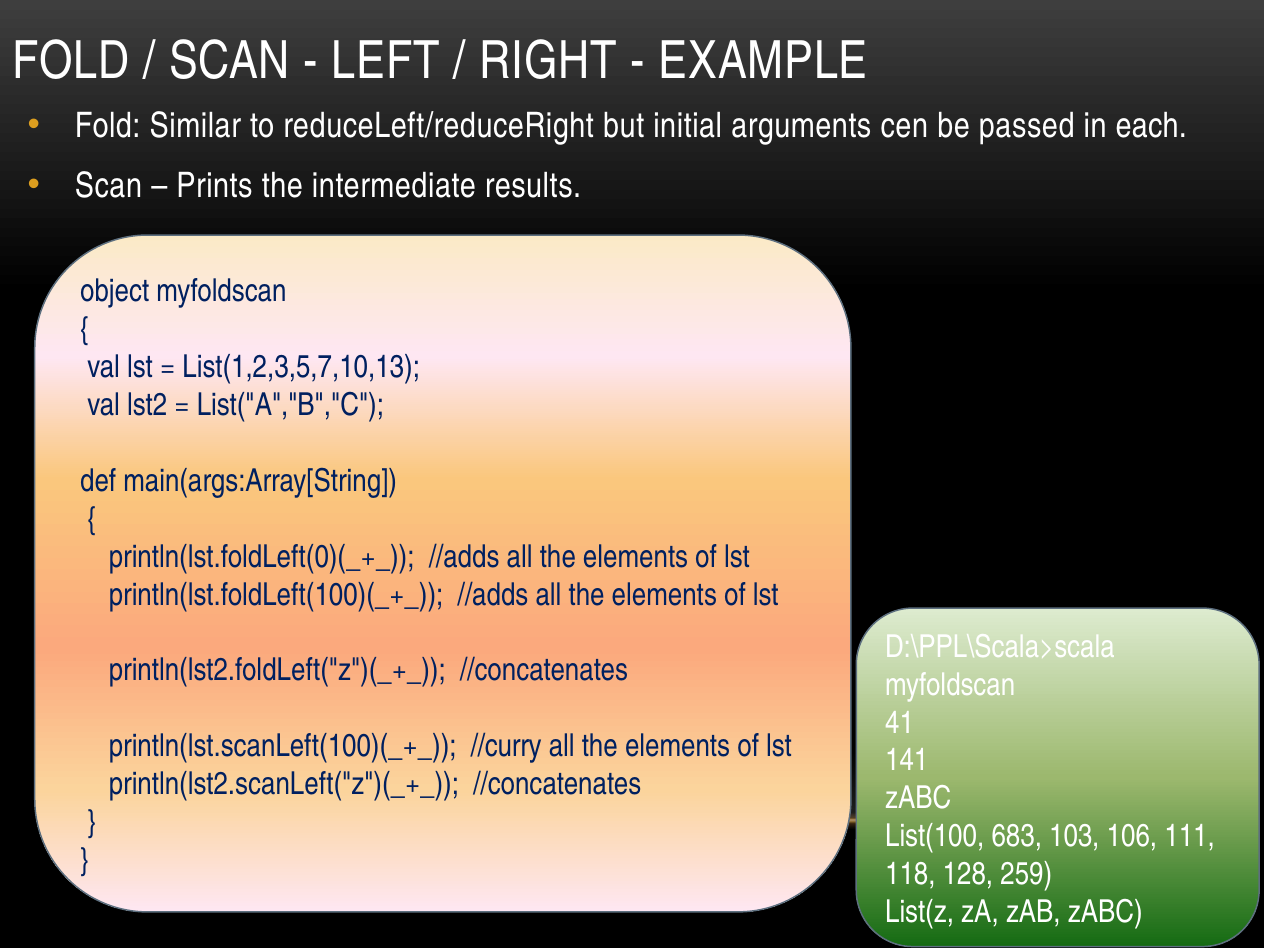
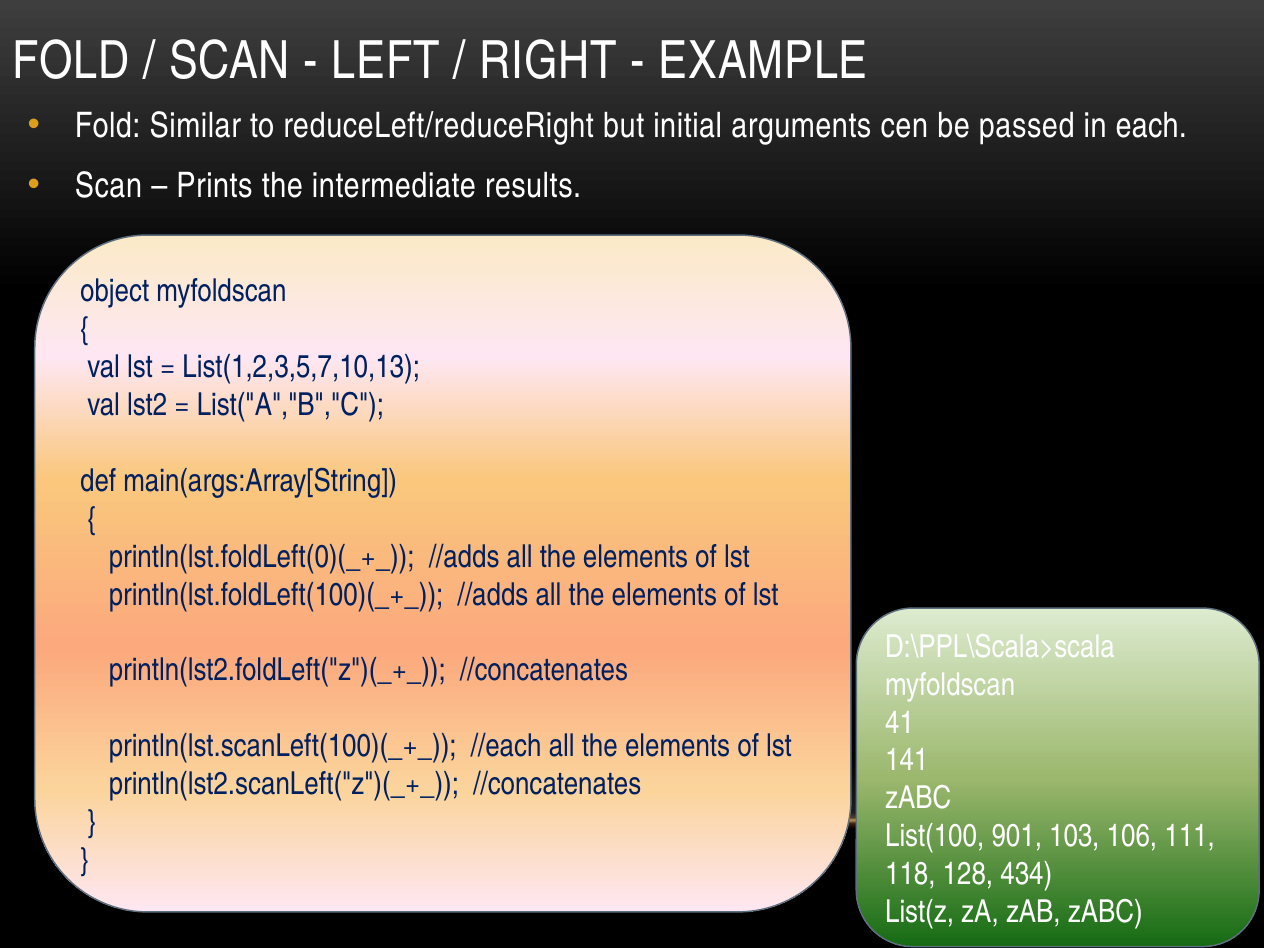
//curry: //curry -> //each (506, 746)
683: 683 -> 901 (1017, 836)
259: 259 -> 434 (1026, 874)
